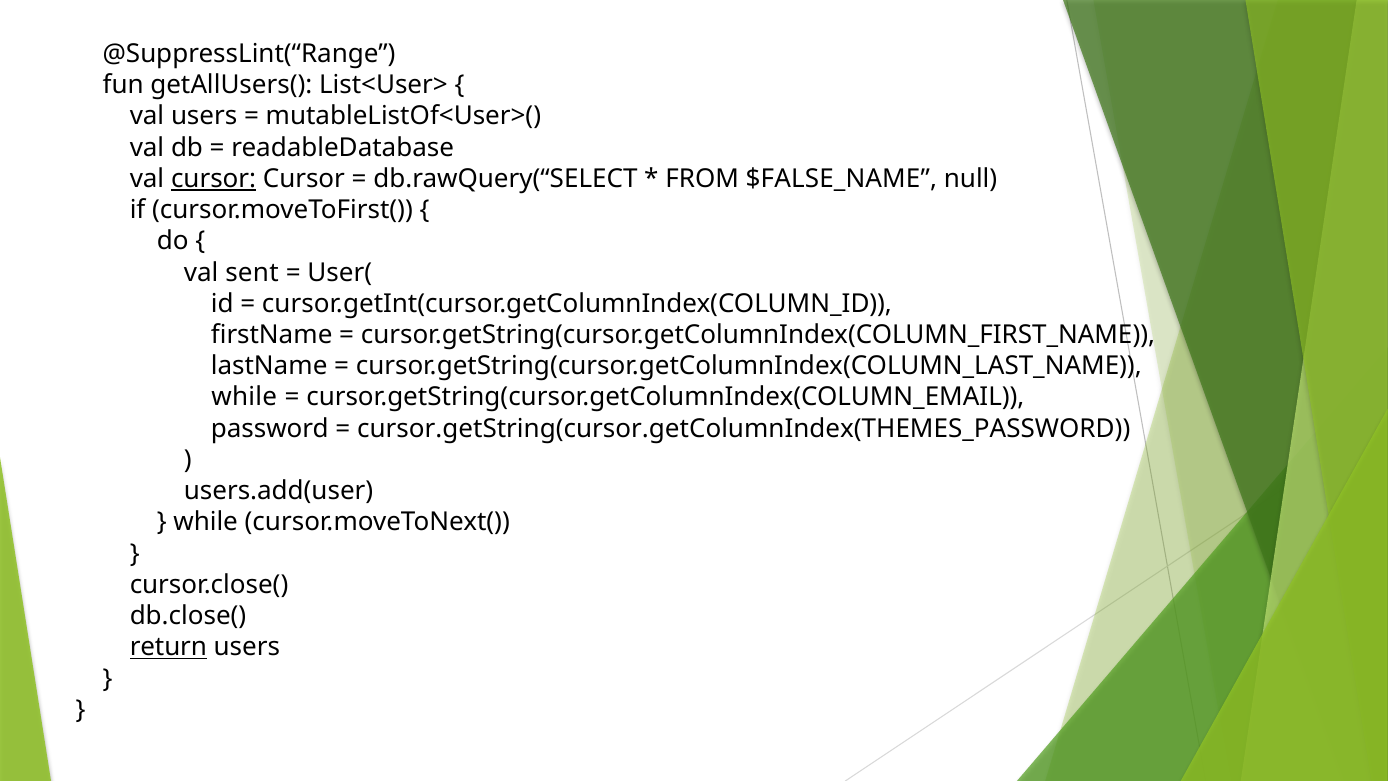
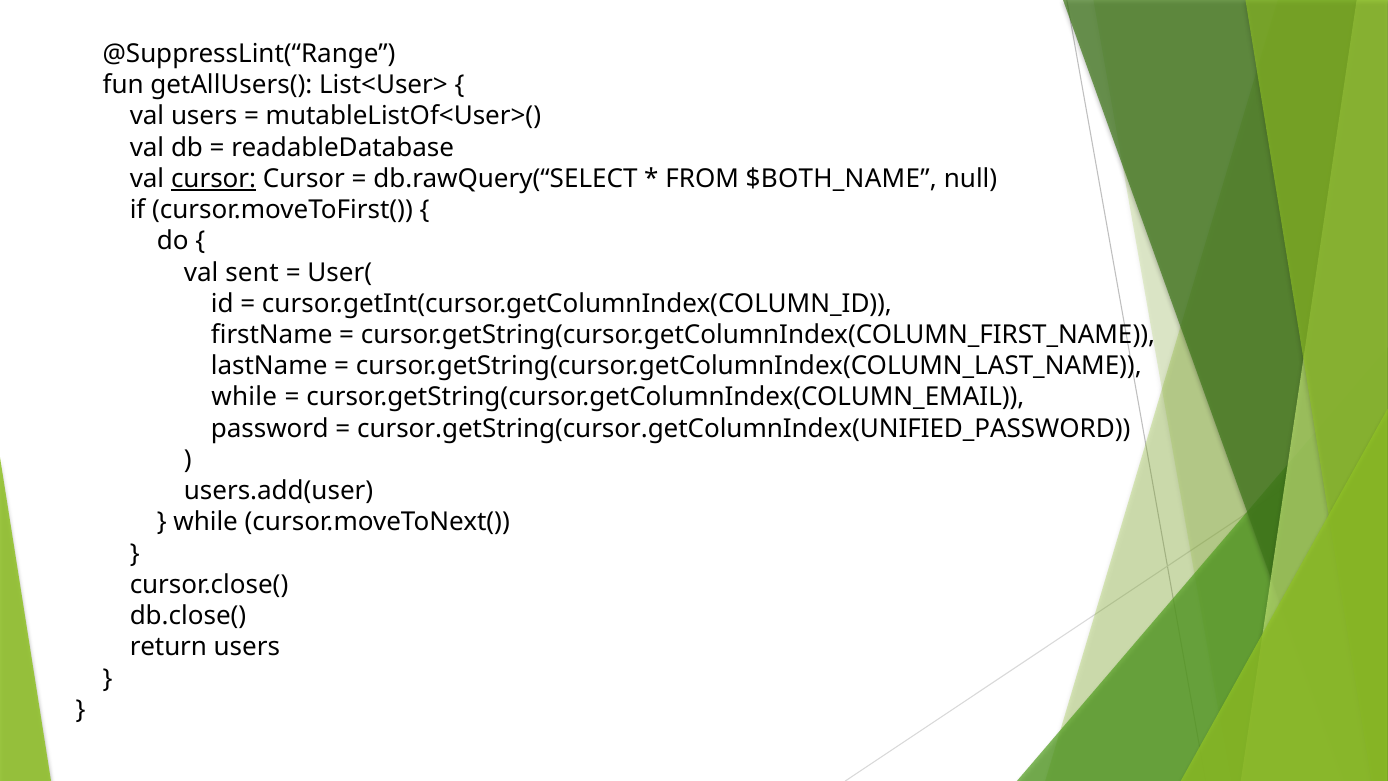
$FALSE_NAME: $FALSE_NAME -> $BOTH_NAME (841, 179)
cursor.getString(cursor.getColumnIndex(THEMES_PASSWORD: cursor.getString(cursor.getColumnIndex(THEMES_PASSWORD -> cursor.getString(cursor.getColumnIndex(UNIFIED_PASSWORD (744, 429)
return underline: present -> none (168, 647)
